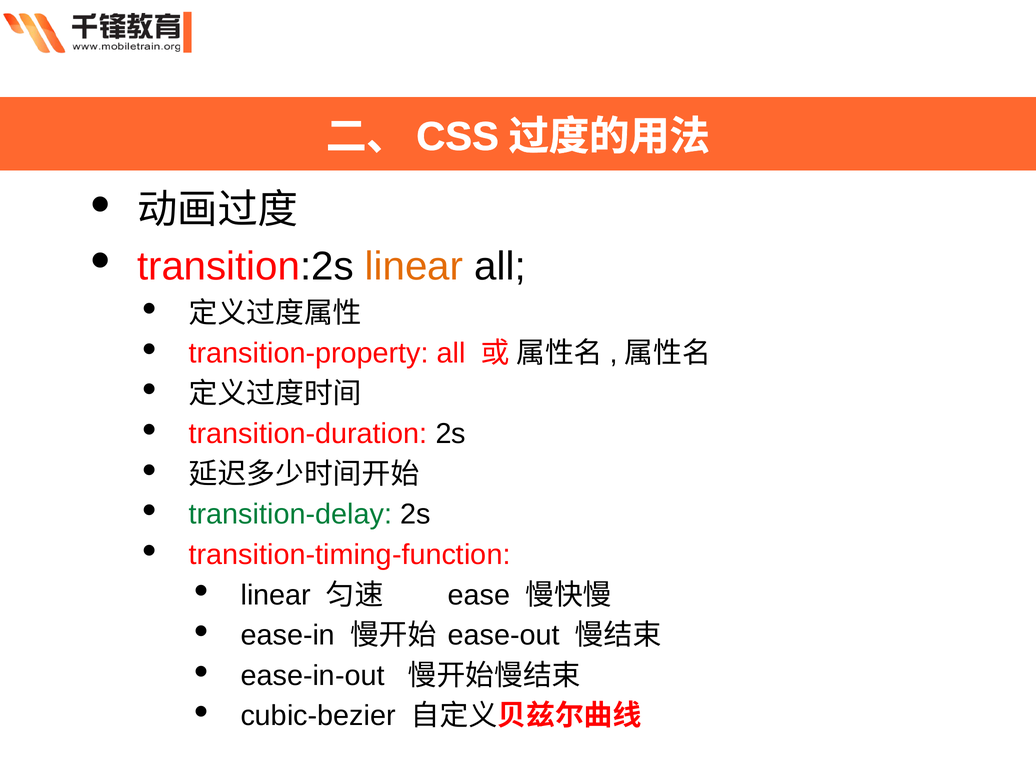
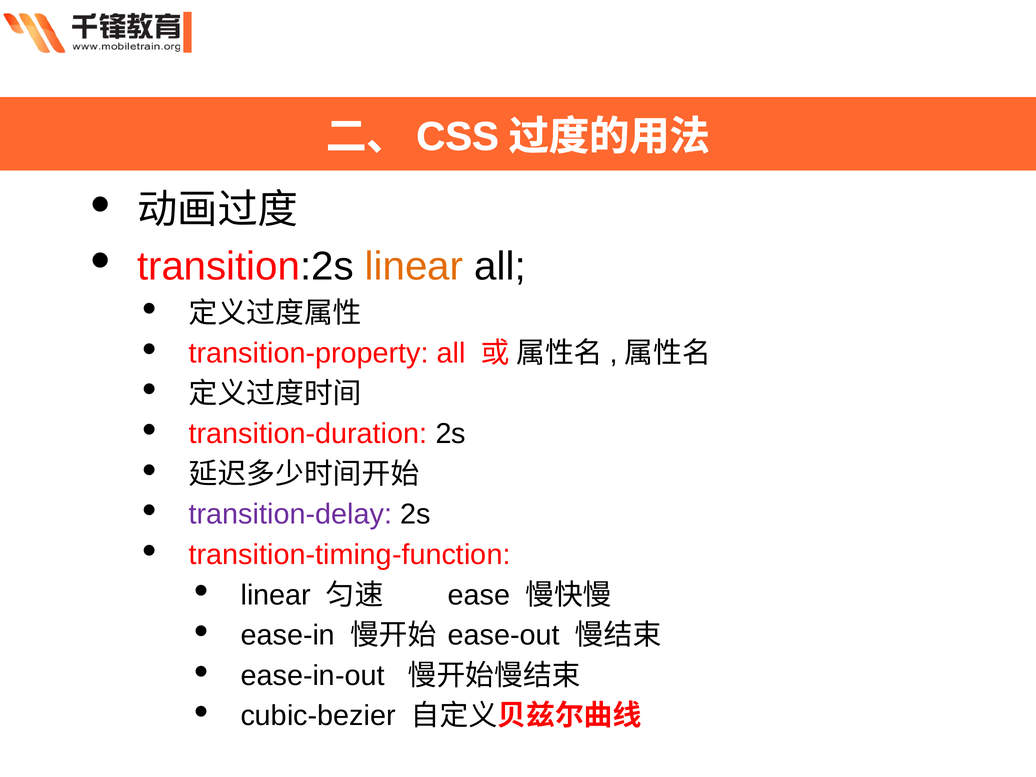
transition-delay colour: green -> purple (290, 514)
